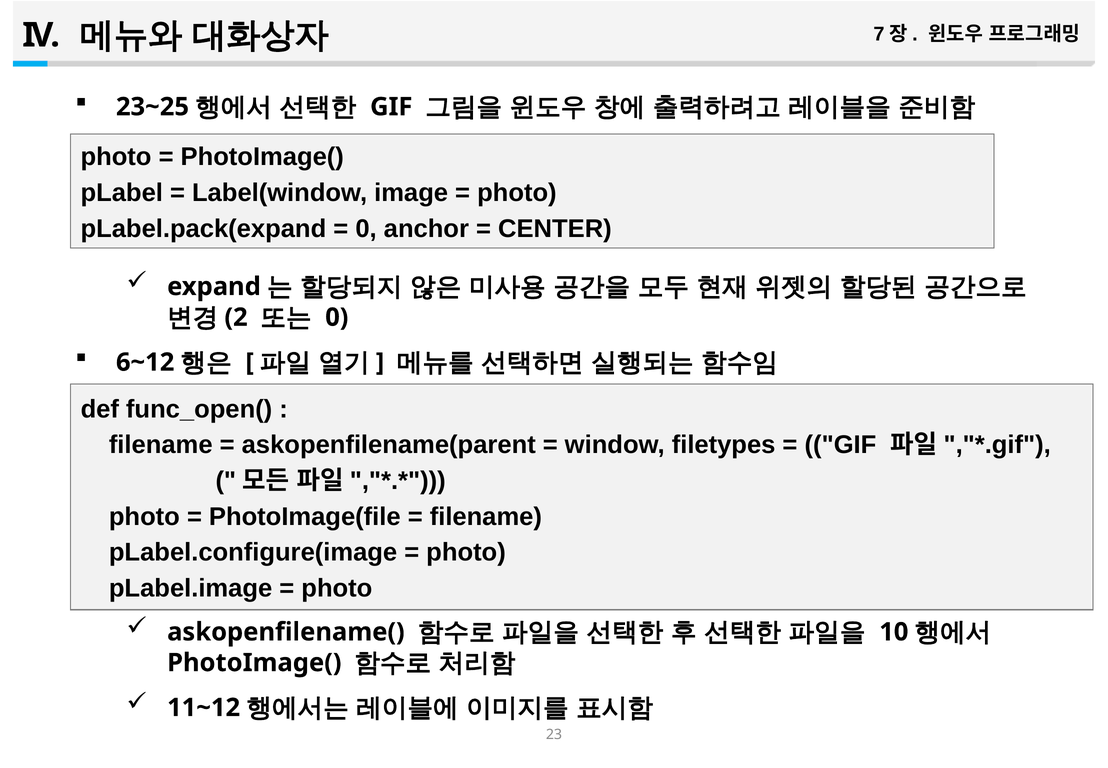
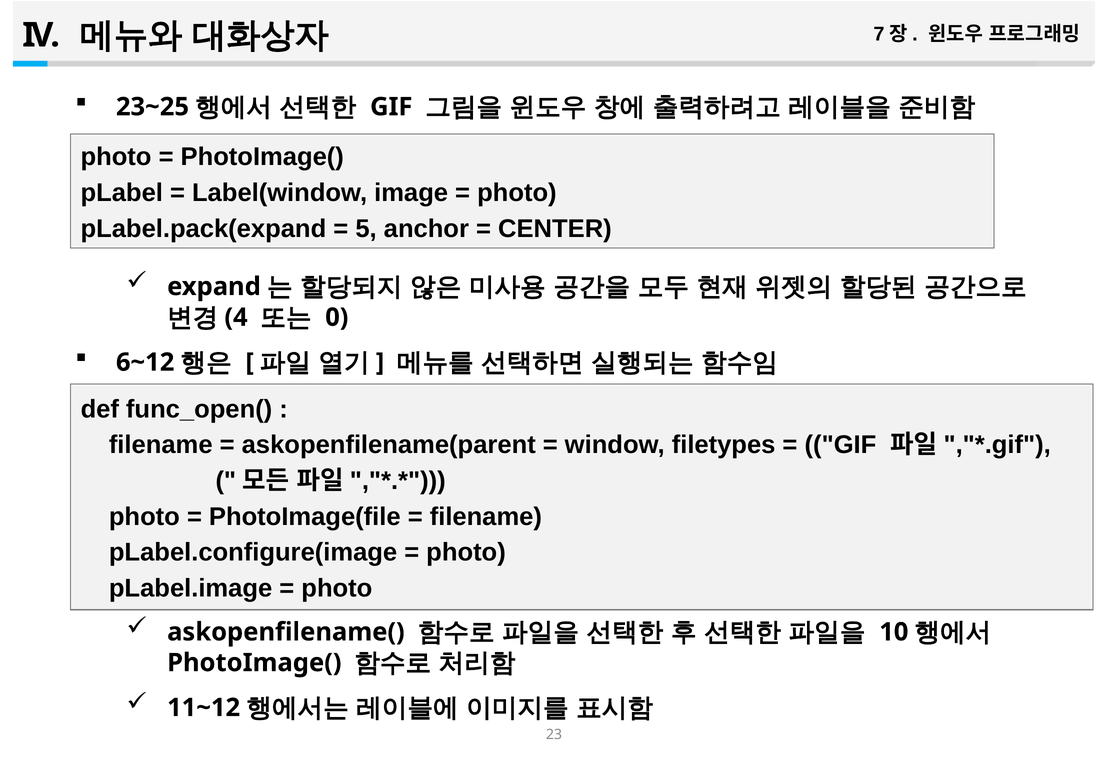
0: 0 -> 5 (366, 228)
2: 2 -> 4 (236, 317)
